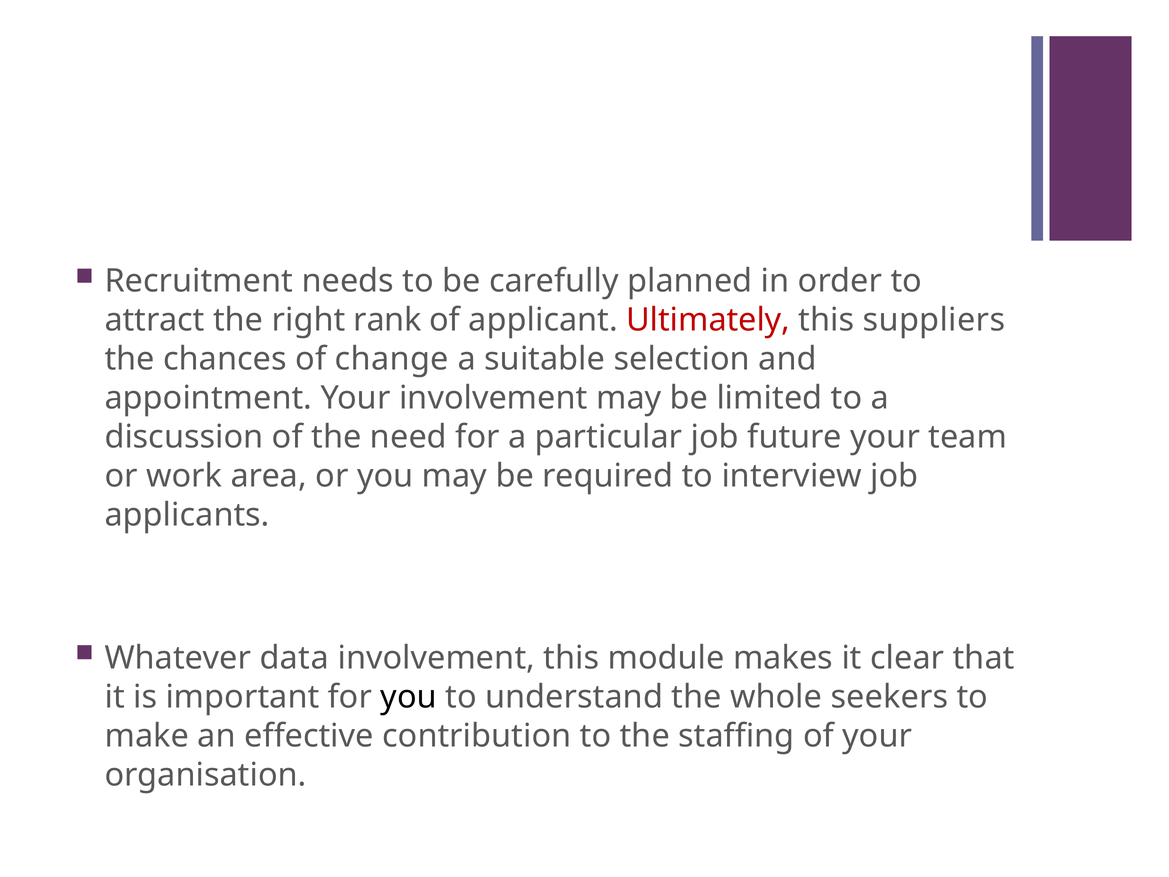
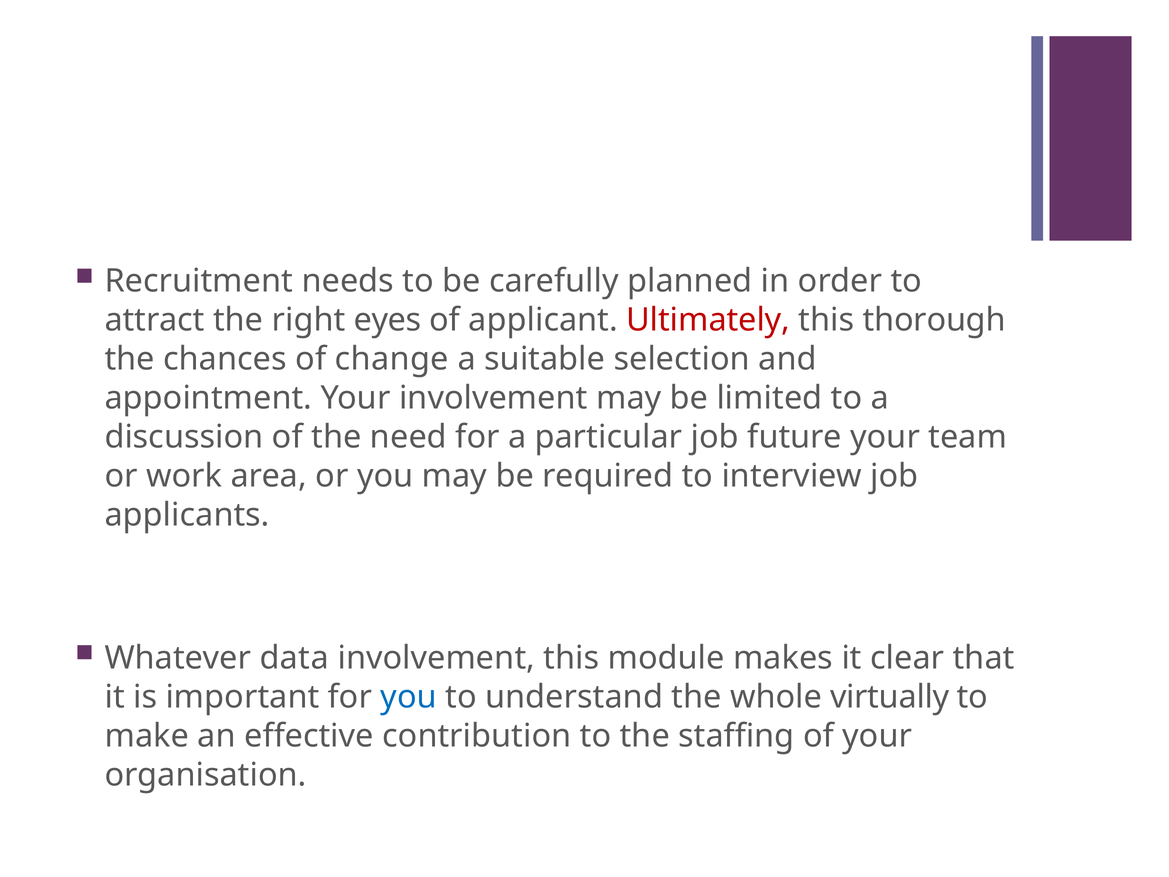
rank: rank -> eyes (387, 320)
suppliers: suppliers -> thorough (934, 320)
you colour: black -> blue (409, 697)
seekers: seekers -> virtually (890, 697)
